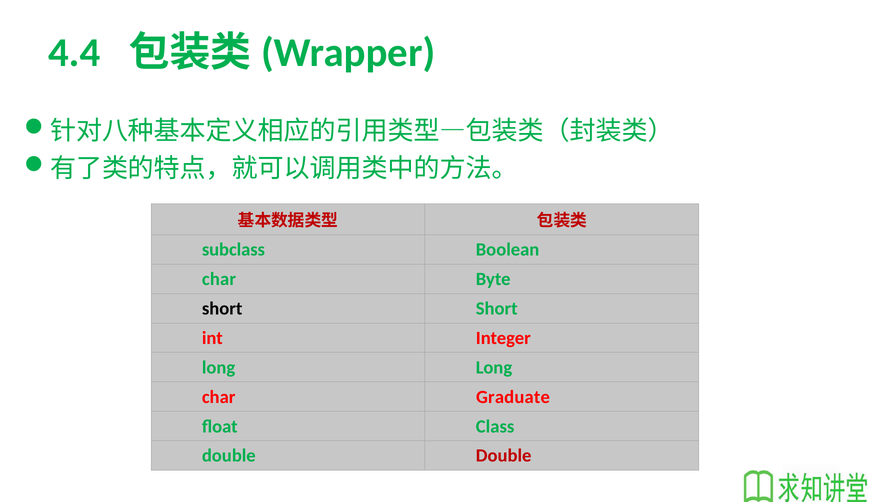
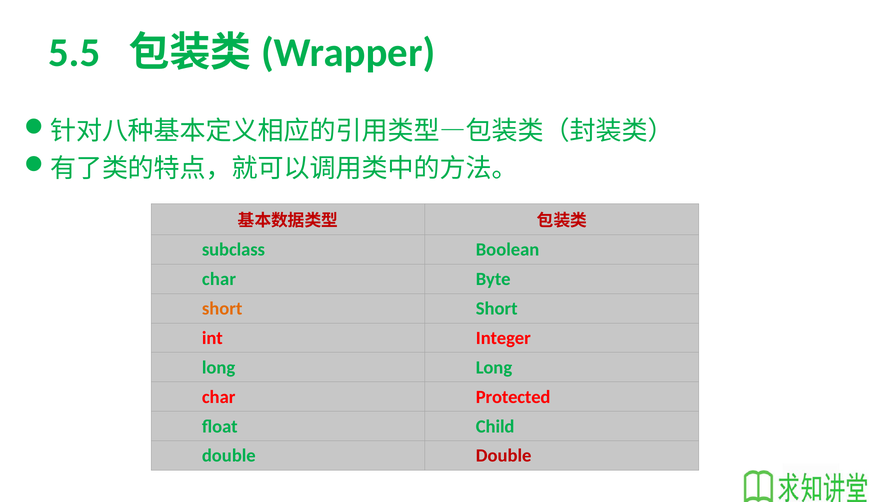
4.4: 4.4 -> 5.5 (74, 53)
short colour: black -> orange (222, 308)
Graduate: Graduate -> Protected (513, 397)
Class: Class -> Child (495, 426)
